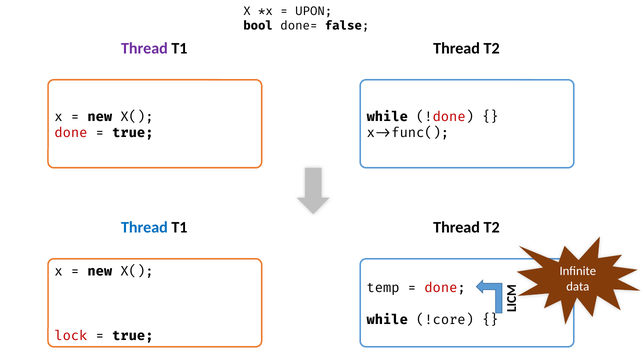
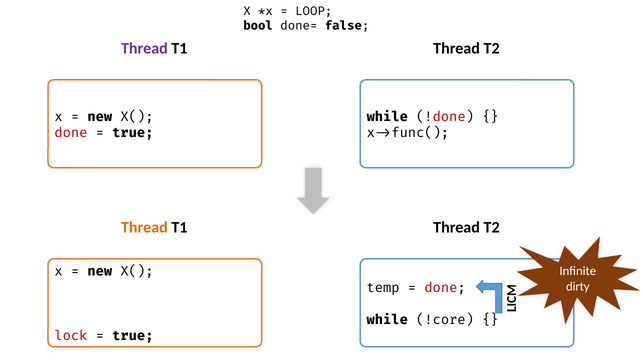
UPON: UPON -> LOOP (314, 11)
Thread colour: blue -> orange (144, 227)
data: data -> dirty (578, 286)
